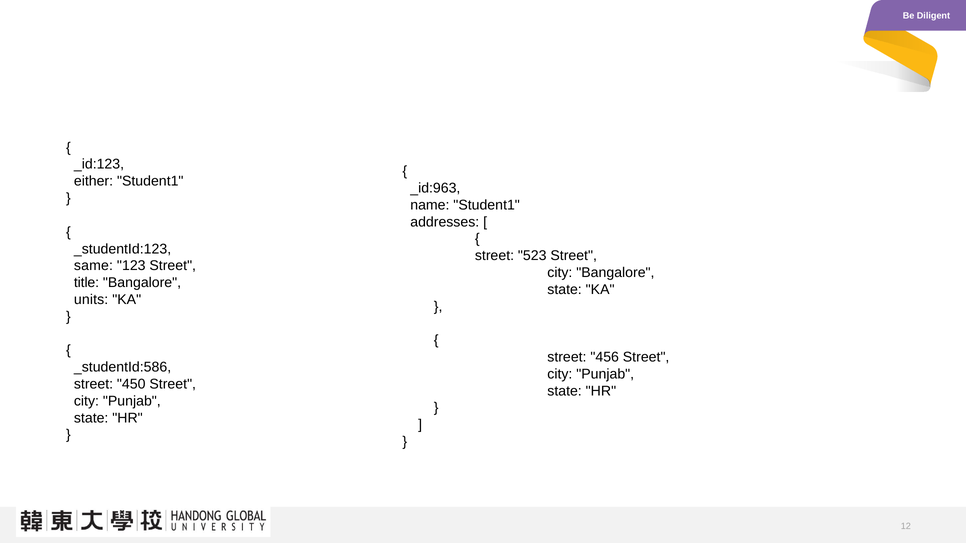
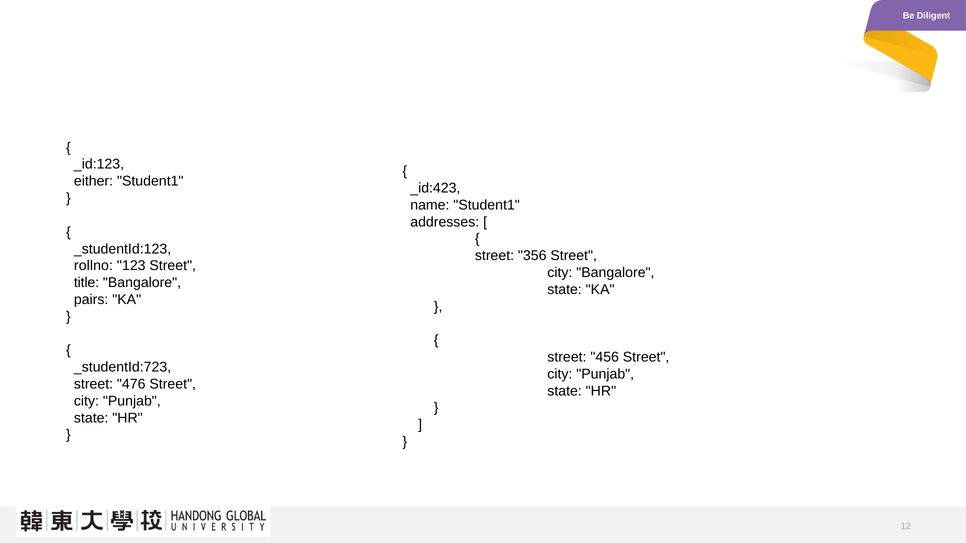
_id:963: _id:963 -> _id:423 (435, 188)
523: 523 -> 356 (532, 256)
same: same -> rollno (93, 266)
units: units -> pairs (91, 300)
_studentId:586: _studentId:586 -> _studentId:723 (123, 367)
450: 450 -> 476 (131, 384)
